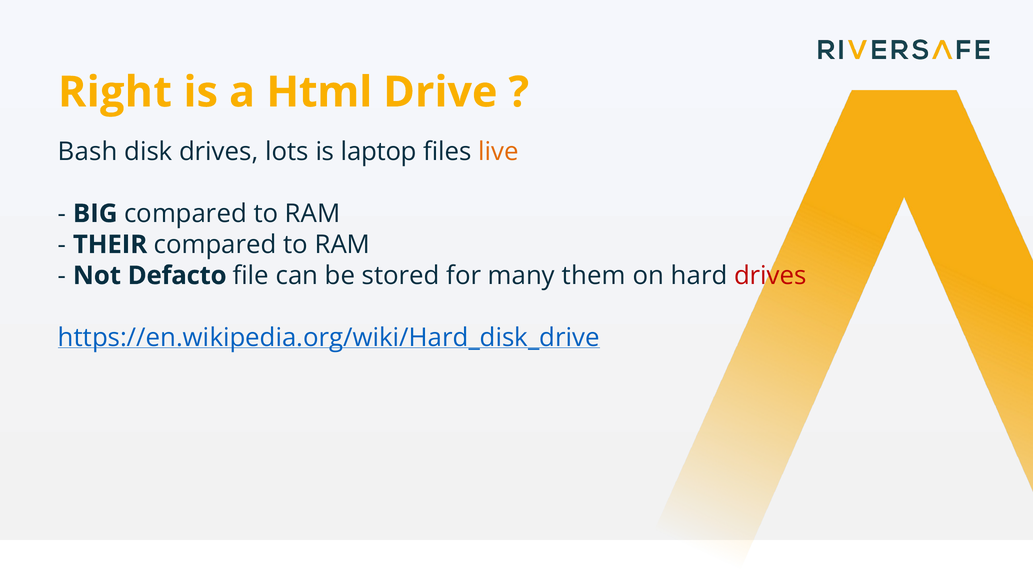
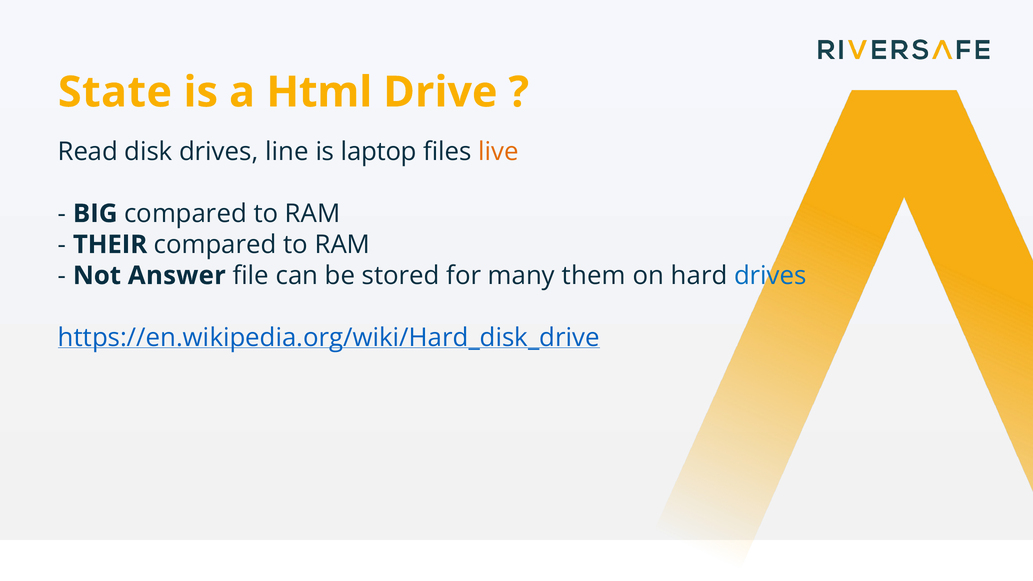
Right: Right -> State (115, 92)
Bash: Bash -> Read (88, 152)
lots: lots -> line (287, 152)
Defacto: Defacto -> Answer (177, 276)
drives colour: red -> blue (770, 276)
